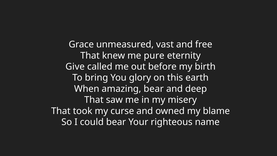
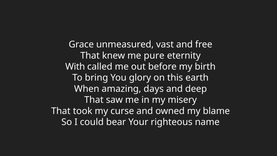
Give: Give -> With (75, 67)
amazing bear: bear -> days (154, 89)
